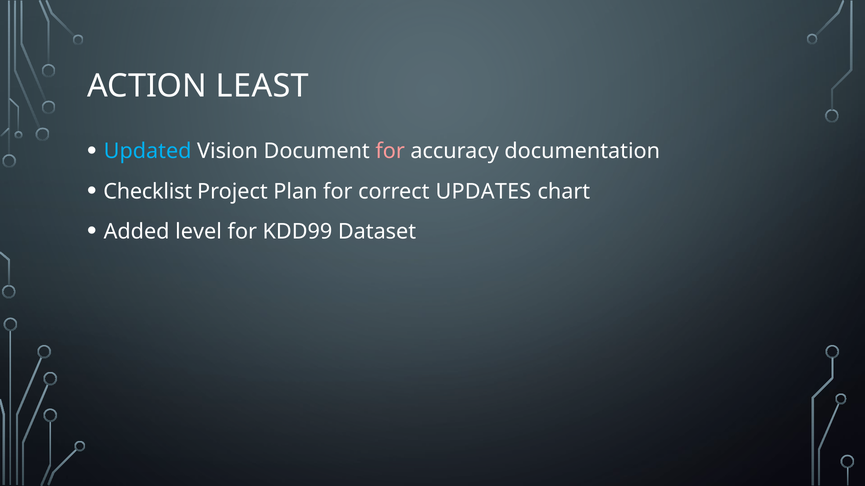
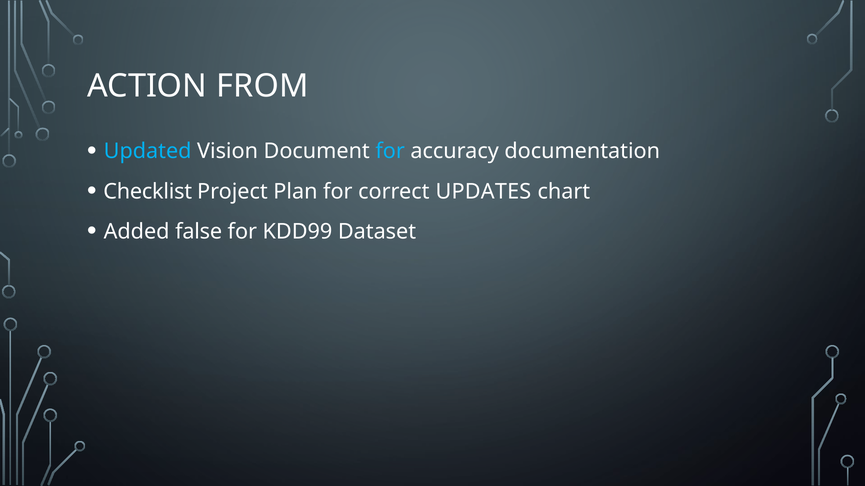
LEAST: LEAST -> FROM (262, 86)
for colour: pink -> light blue (390, 151)
level: level -> false (199, 232)
